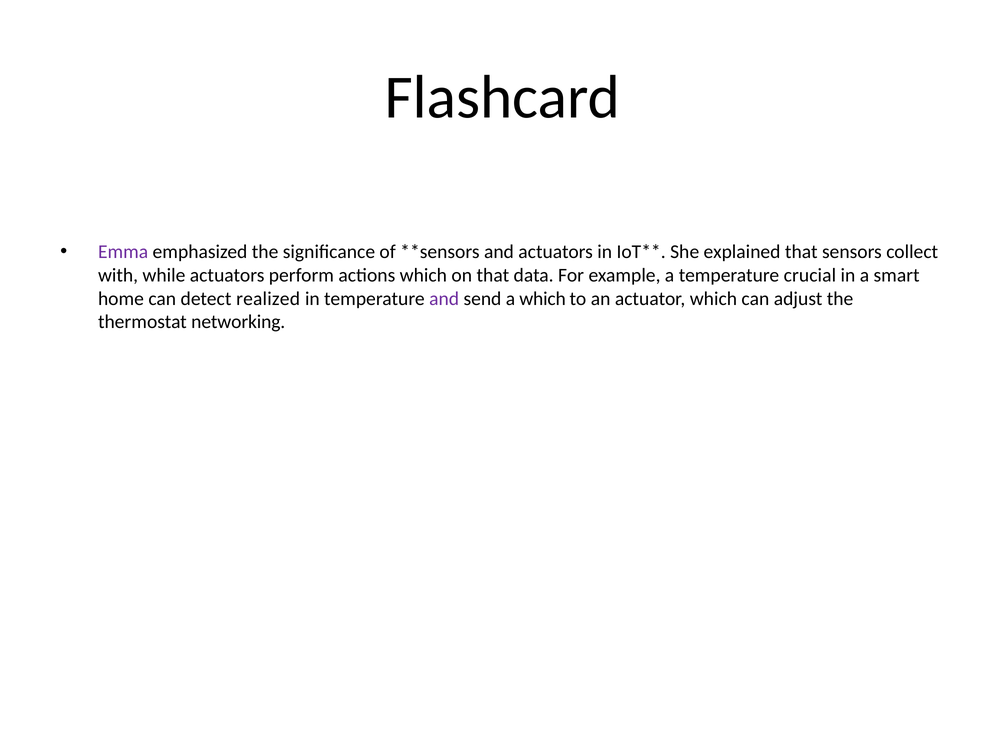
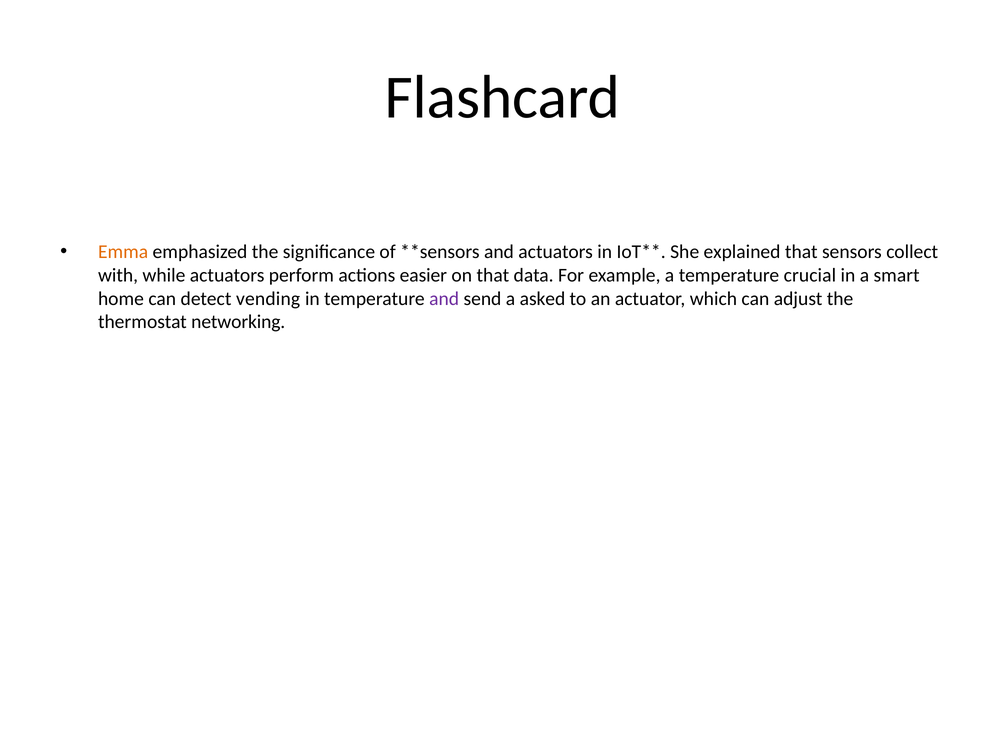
Emma colour: purple -> orange (123, 252)
actions which: which -> easier (423, 275)
realized: realized -> vending (268, 298)
a which: which -> asked (542, 298)
